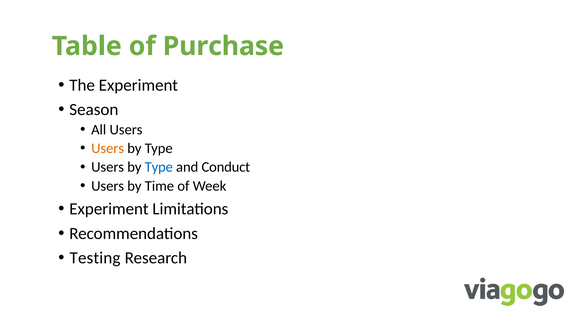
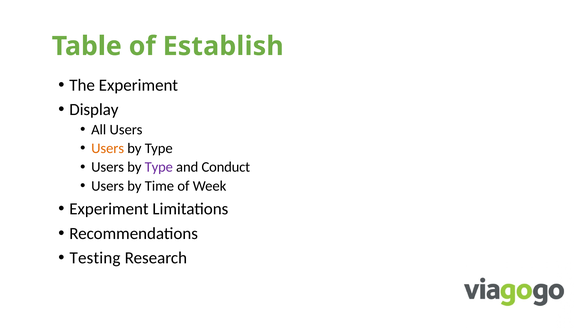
Purchase: Purchase -> Establish (223, 46)
Season: Season -> Display (94, 110)
Type colour: blue -> purple (159, 167)
